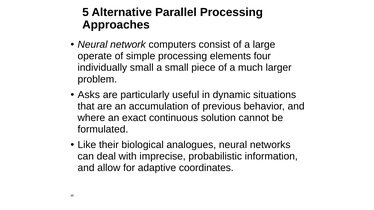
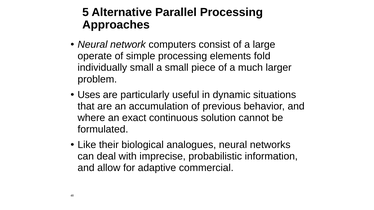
four: four -> fold (262, 56)
Asks: Asks -> Uses (89, 95)
coordinates: coordinates -> commercial (206, 168)
